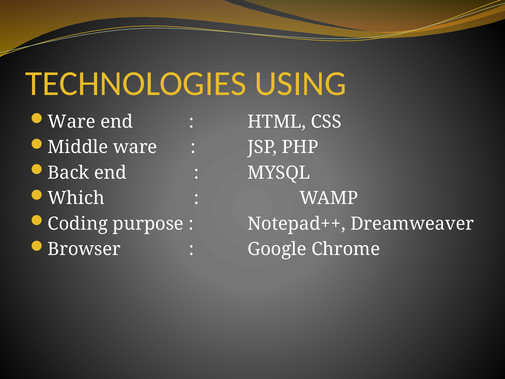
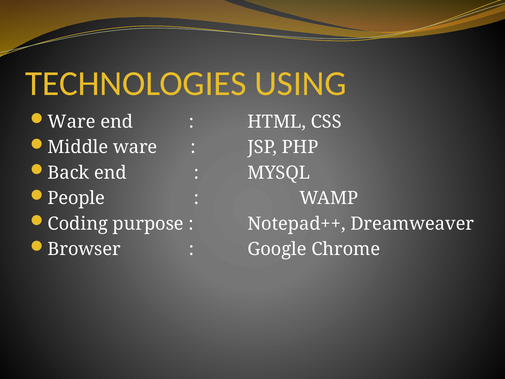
Which: Which -> People (76, 198)
